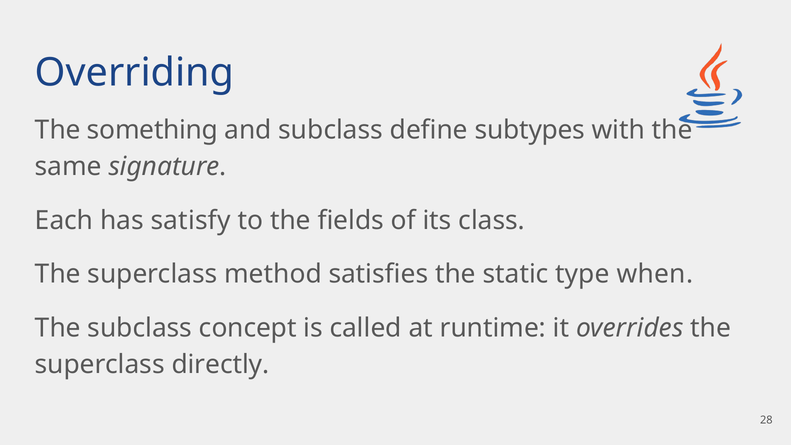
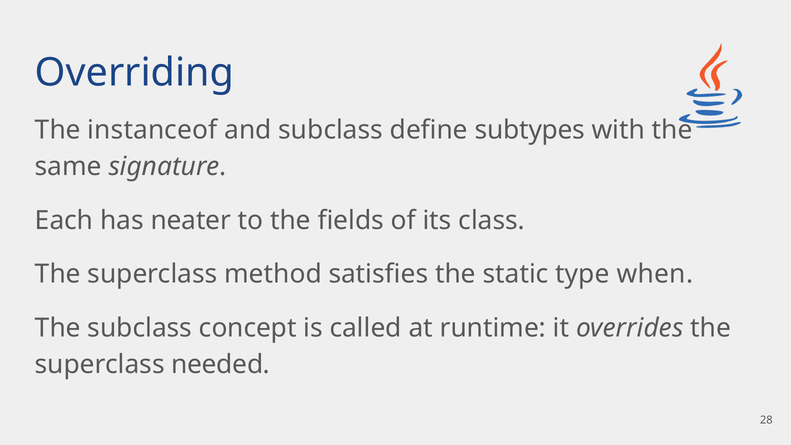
something: something -> instanceof (152, 130)
satisfy: satisfy -> neater (191, 220)
directly: directly -> needed (221, 365)
